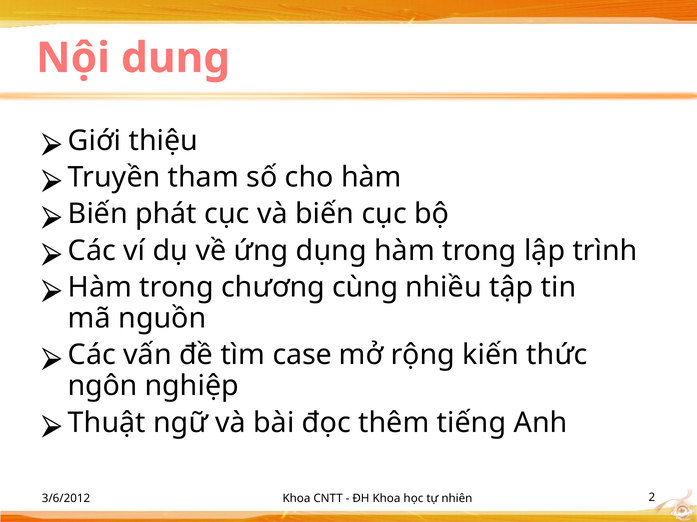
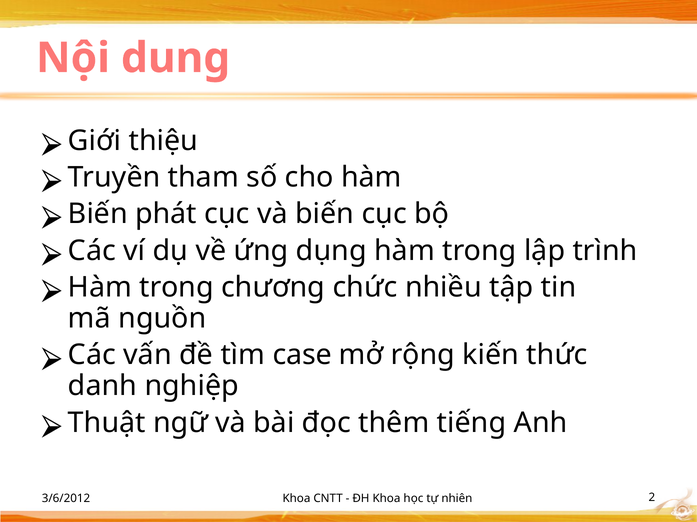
cùng: cùng -> chức (365, 288)
ngôn: ngôn -> danh (103, 387)
